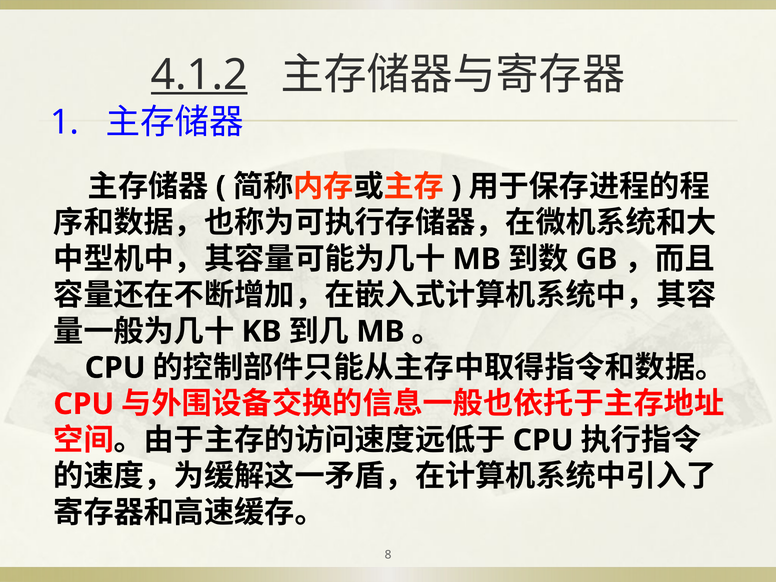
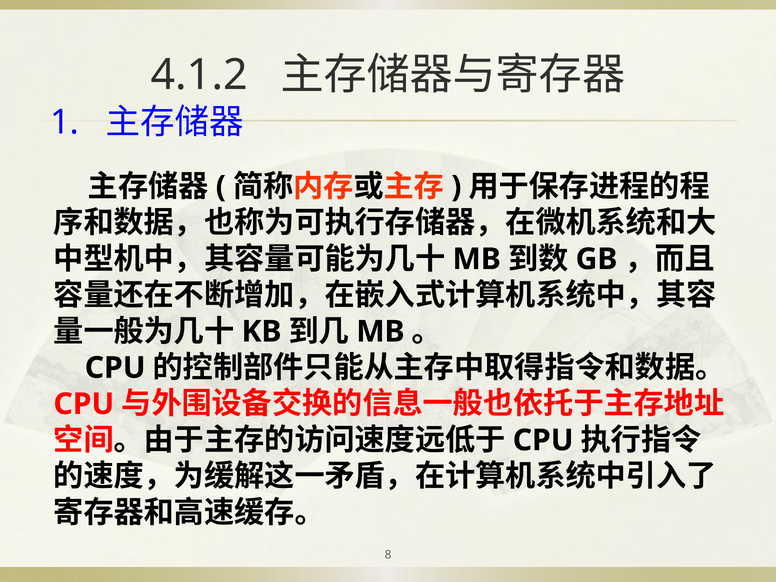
4.1.2 underline: present -> none (199, 75)
